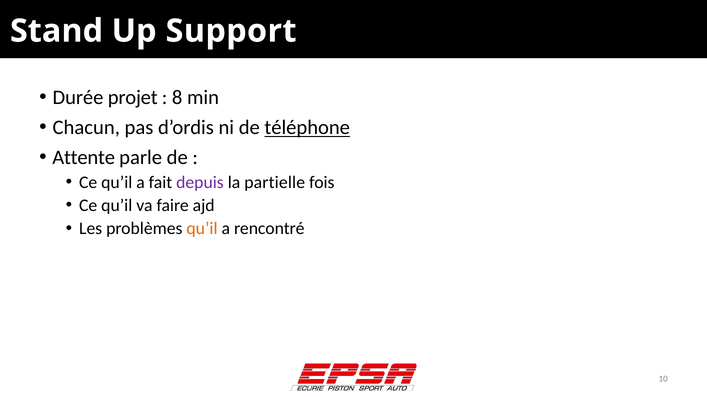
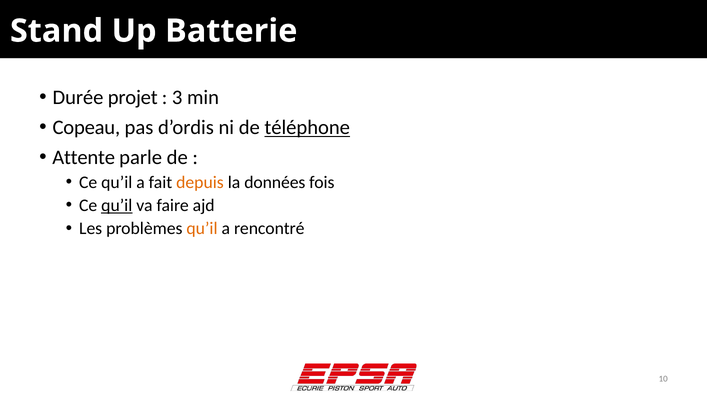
Support: Support -> Batterie (231, 31)
8: 8 -> 3 (177, 98)
Chacun: Chacun -> Copeau (86, 128)
depuis colour: purple -> orange (200, 183)
partielle: partielle -> données (275, 183)
qu’il underline: none -> present (117, 206)
